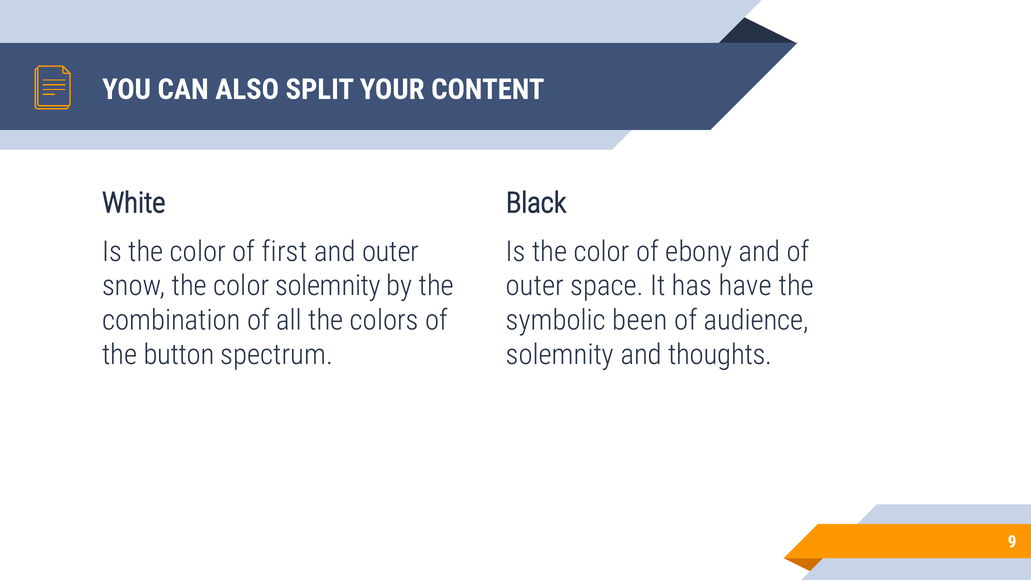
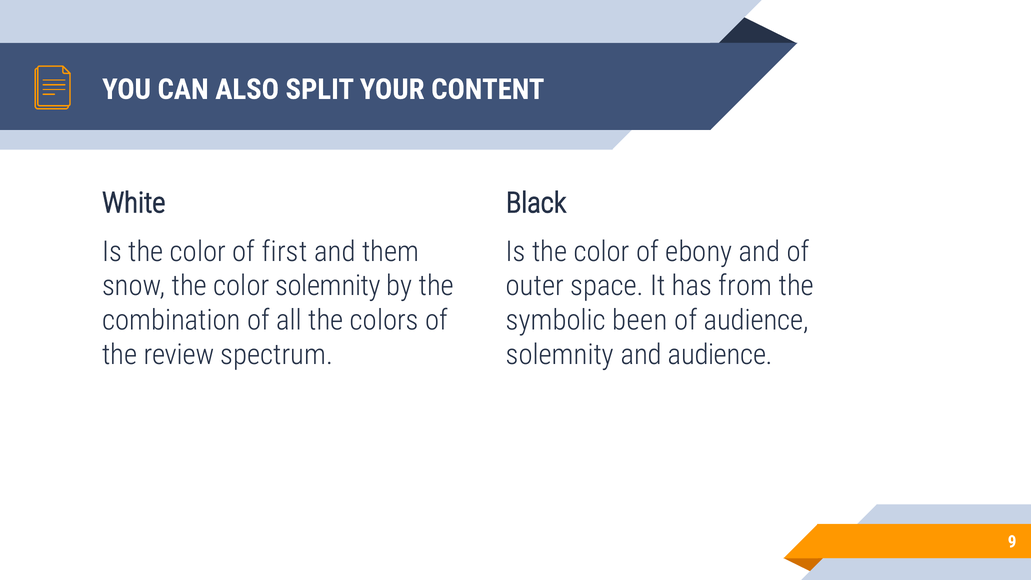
and outer: outer -> them (391, 252)
have: have -> from (745, 286)
button: button -> review (179, 355)
and thoughts: thoughts -> audience (720, 355)
